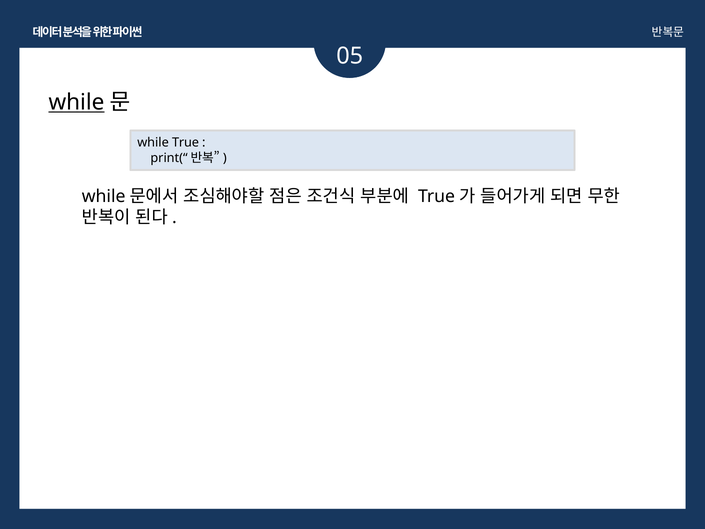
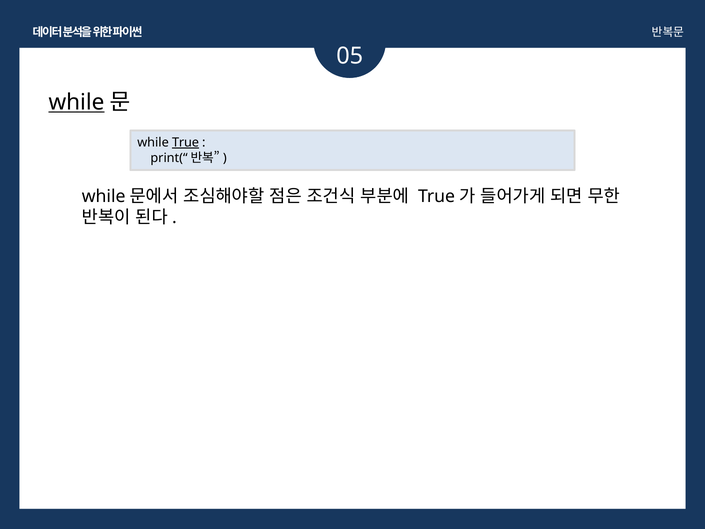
True underline: none -> present (186, 143)
